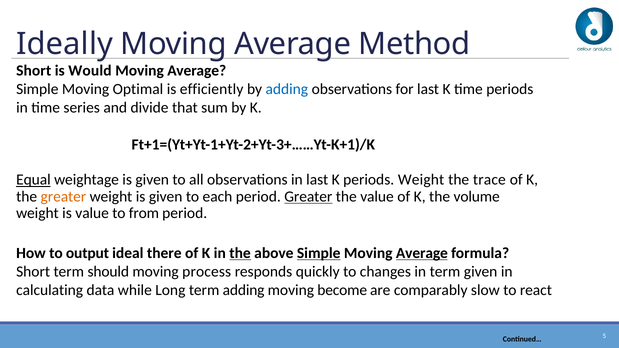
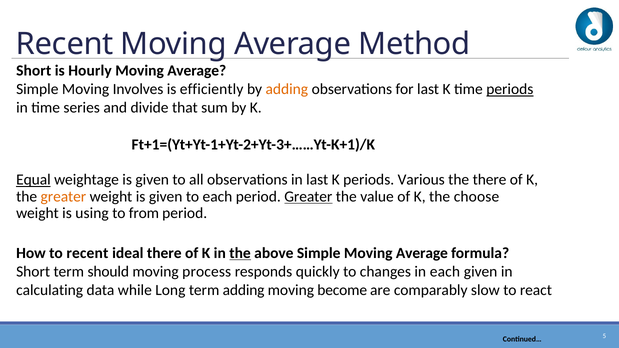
Ideally: Ideally -> Recent (65, 44)
Would: Would -> Hourly (90, 71)
Optimal: Optimal -> Involves (138, 89)
adding colour: blue -> orange (287, 89)
periods underline: none -> present (510, 89)
periods Weight: Weight -> Various (421, 180)
the trace: trace -> there (490, 180)
volume: volume -> choose (477, 197)
is value: value -> using (92, 213)
to output: output -> recent (87, 253)
Simple underline: present -> none (319, 253)
Average underline: present -> none (422, 253)
in term: term -> each (445, 272)
